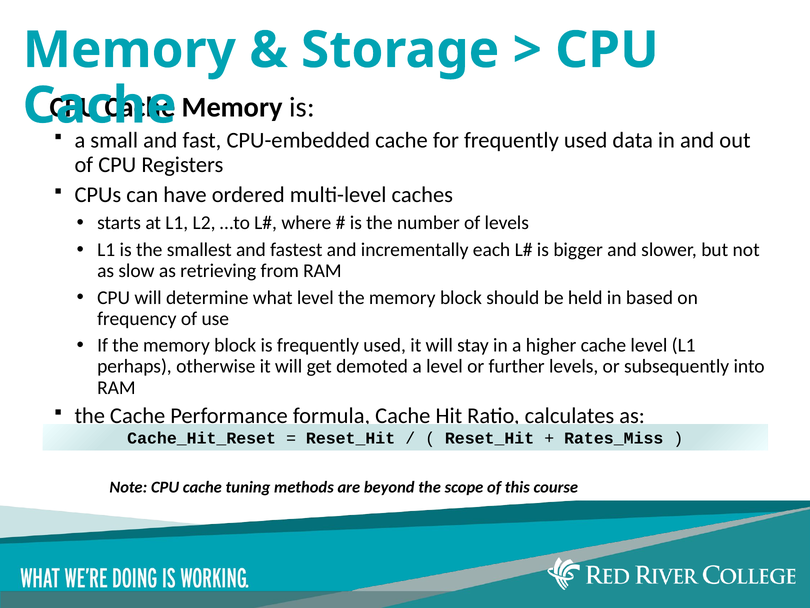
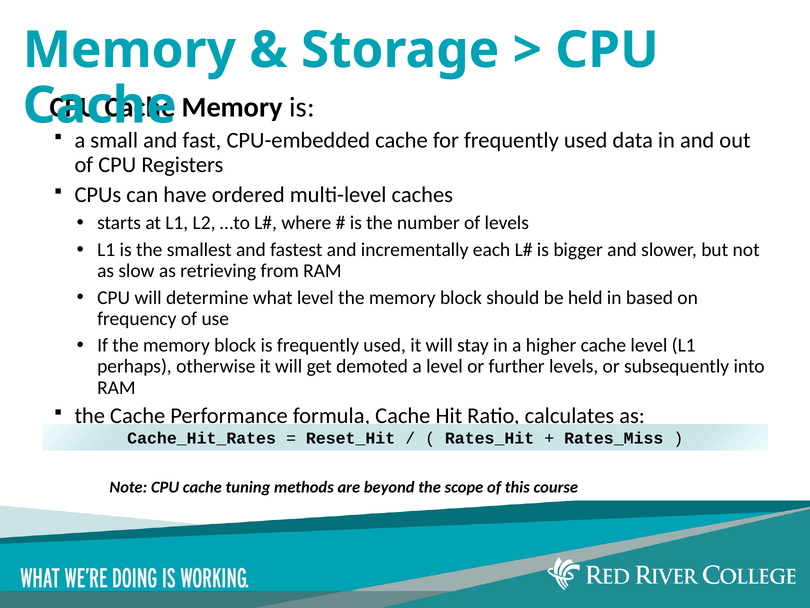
Cache_Hit_Reset: Cache_Hit_Reset -> Cache_Hit_Rates (202, 438)
Reset_Hit: Reset_Hit -> Rates_Hit (490, 438)
